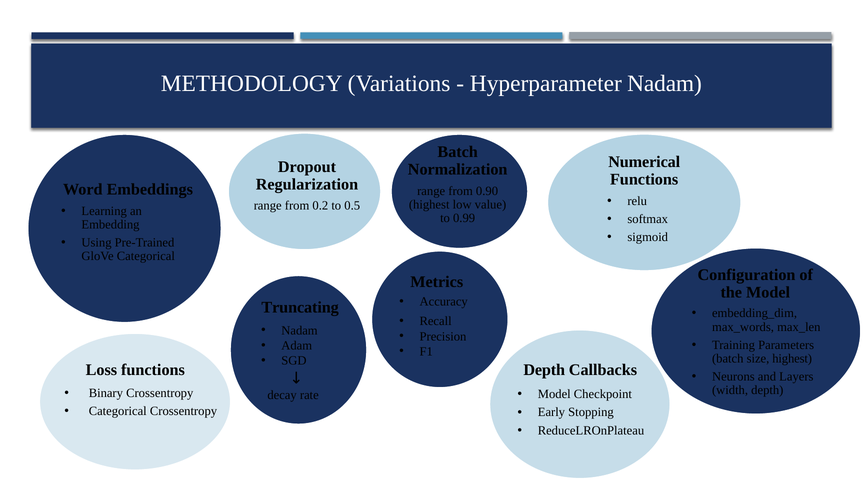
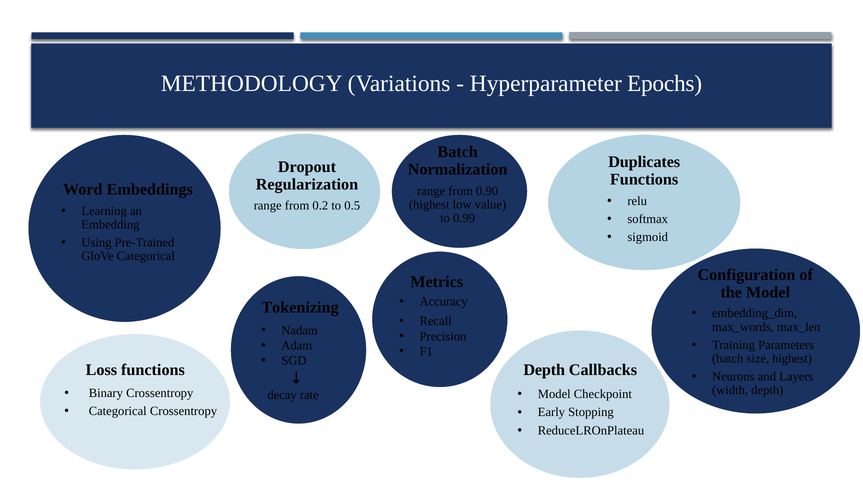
Hyperparameter Nadam: Nadam -> Epochs (665, 83)
Numerical: Numerical -> Duplicates (644, 162)
Truncating: Truncating -> Tokenizing (300, 307)
